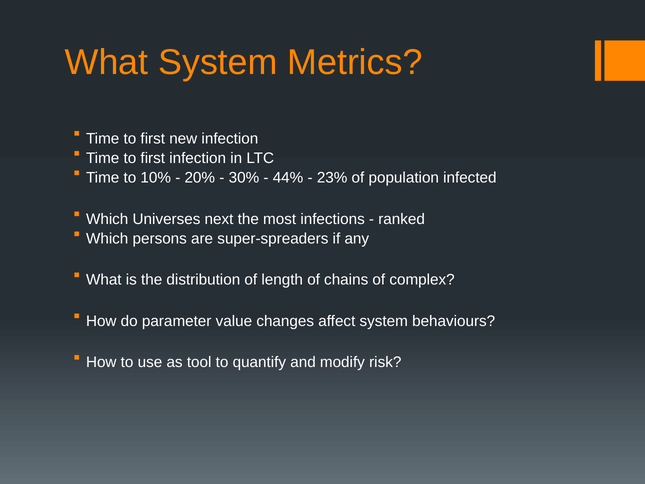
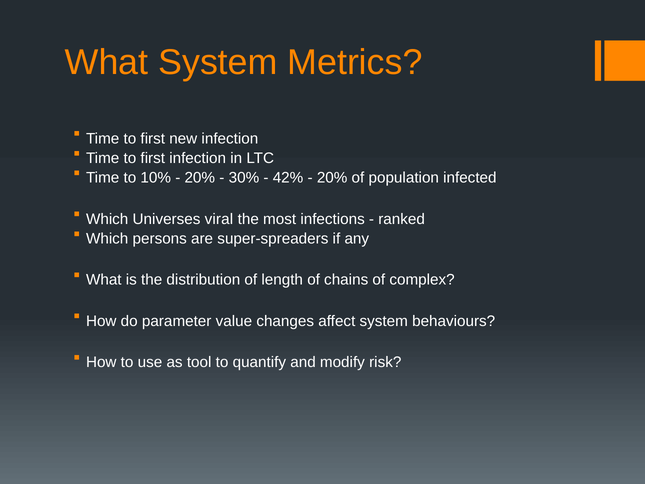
44%: 44% -> 42% (288, 178)
23%: 23% -> 20% (332, 178)
next: next -> viral (219, 219)
